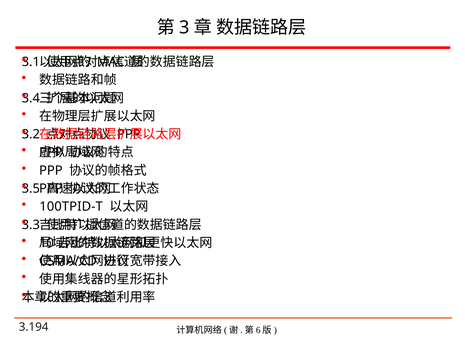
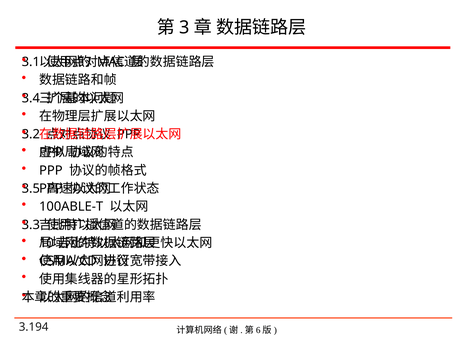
100TPID-T: 100TPID-T -> 100ABLE-T (71, 207)
